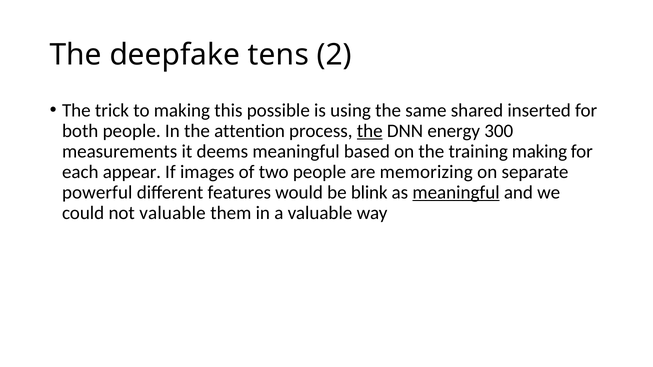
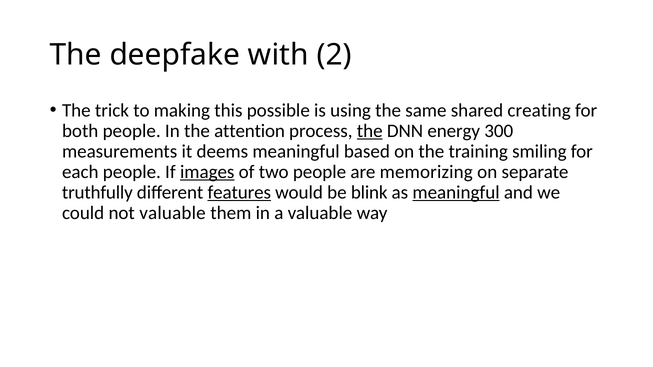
tens: tens -> with (278, 55)
inserted: inserted -> creating (539, 110)
training making: making -> smiling (539, 151)
each appear: appear -> people (132, 172)
images underline: none -> present (207, 172)
powerful: powerful -> truthfully (97, 193)
features underline: none -> present (239, 193)
